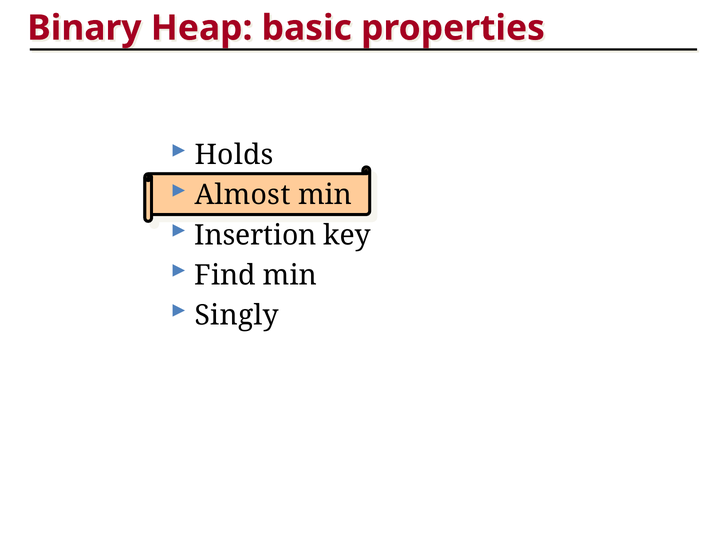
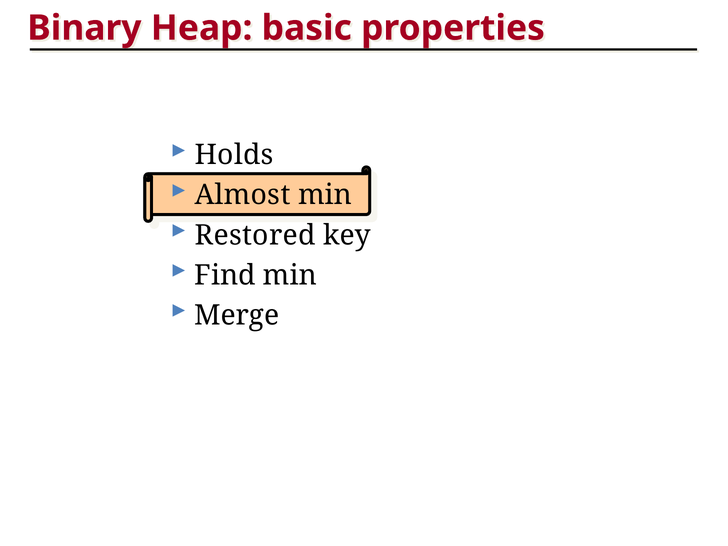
Insertion: Insertion -> Restored (255, 235)
Singly: Singly -> Merge (237, 315)
